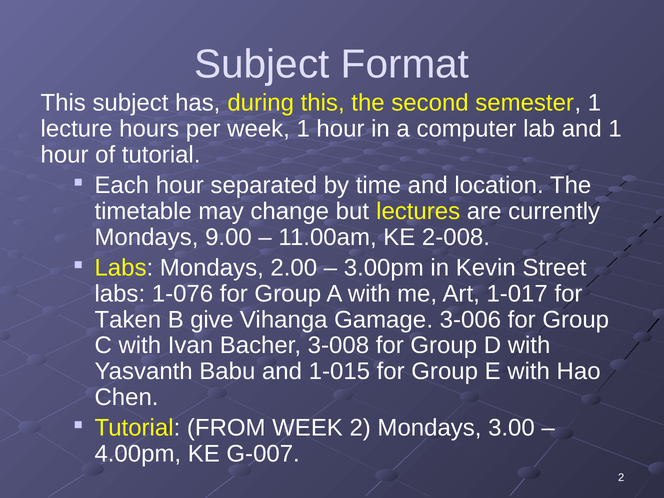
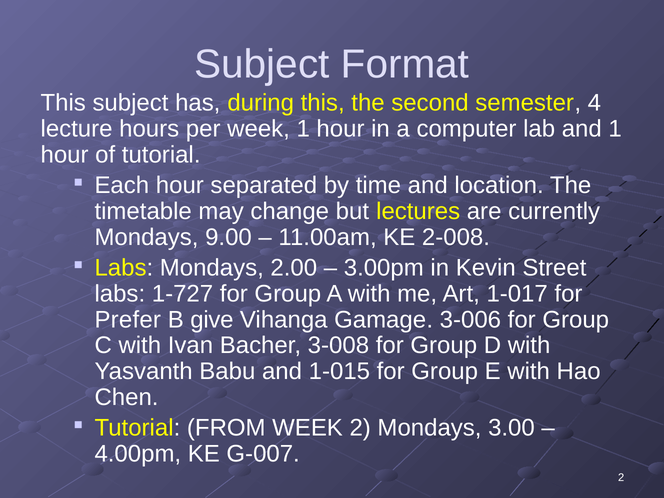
semester 1: 1 -> 4 (594, 103)
1-076: 1-076 -> 1-727 (182, 294)
Taken: Taken -> Prefer (128, 320)
